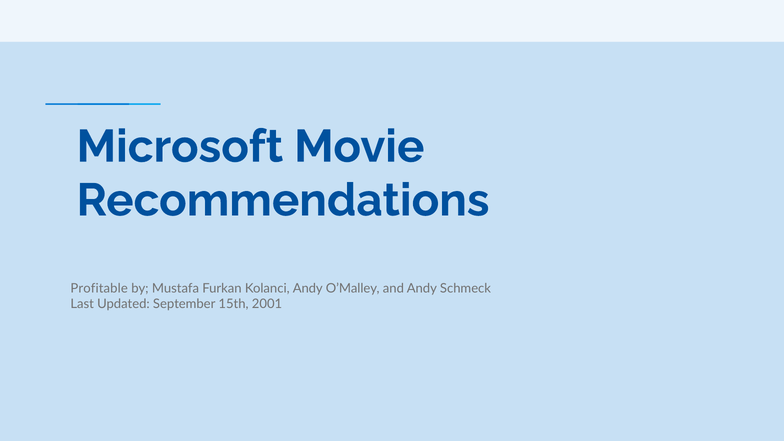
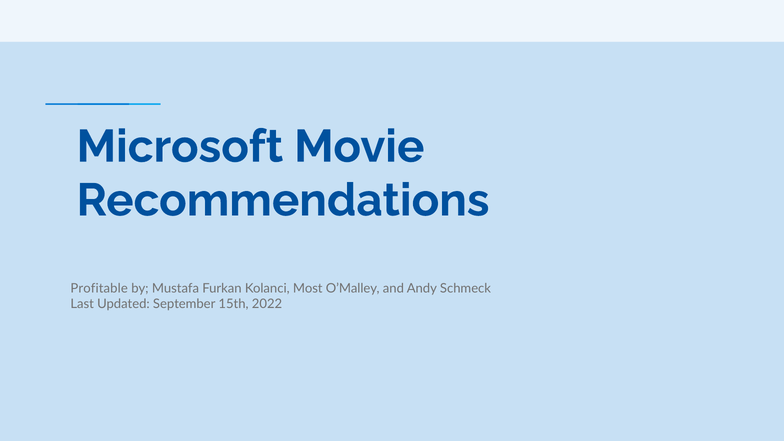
Kolanci Andy: Andy -> Most (308, 289)
2001: 2001 -> 2022 (267, 304)
